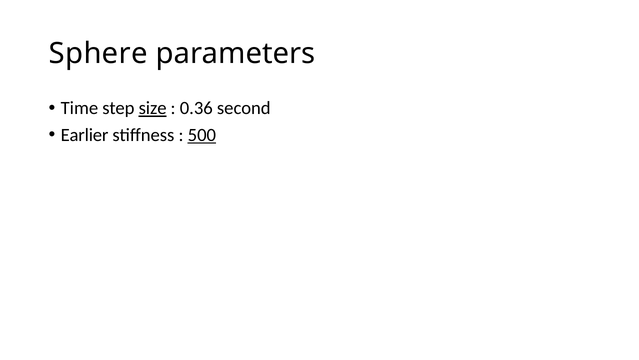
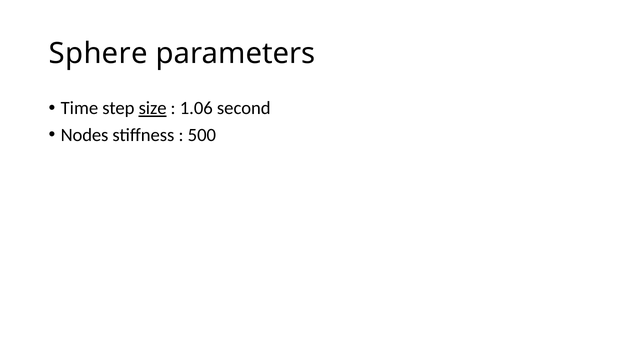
0.36: 0.36 -> 1.06 (196, 108)
Earlier: Earlier -> Nodes (85, 135)
500 underline: present -> none (202, 135)
